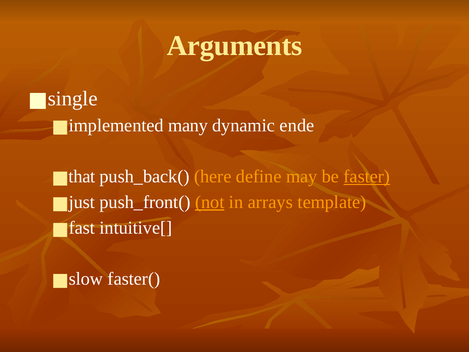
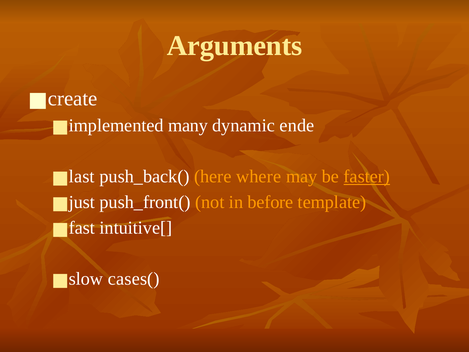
single: single -> create (73, 98)
that: that -> last (82, 176)
define: define -> where (259, 176)
not underline: present -> none (210, 202)
arrays: arrays -> before (270, 202)
faster(: faster( -> cases( (134, 279)
